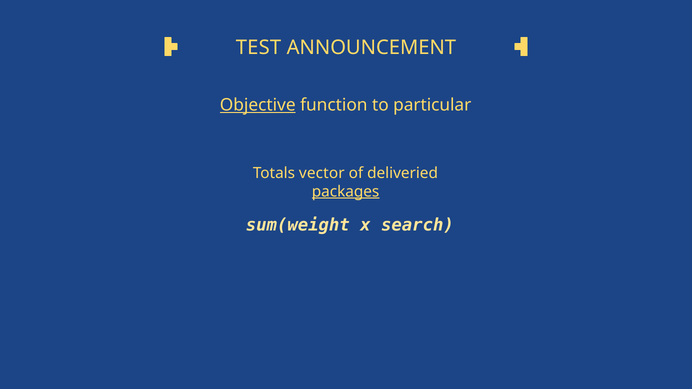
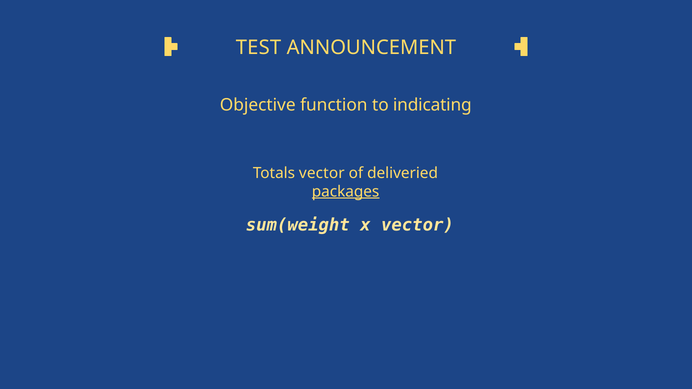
Objective underline: present -> none (258, 105)
particular: particular -> indicating (432, 105)
x search: search -> vector (417, 225)
